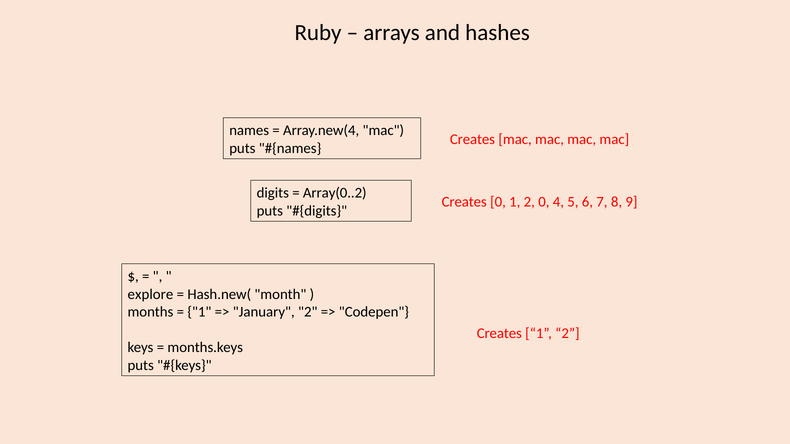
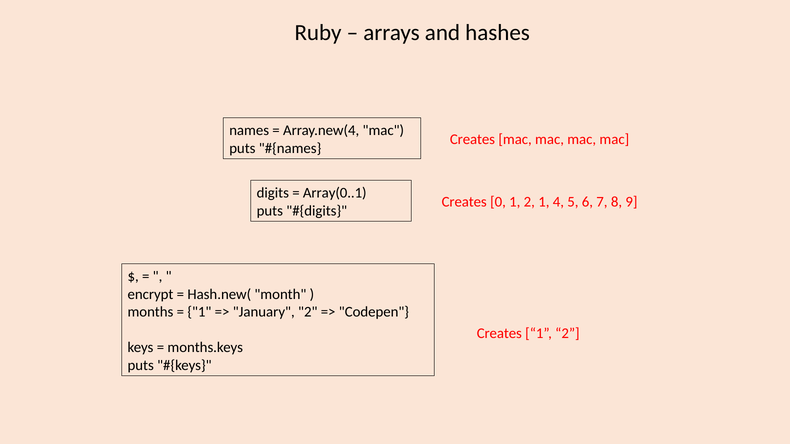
Array(0..2: Array(0..2 -> Array(0..1 (335, 193)
2 0: 0 -> 1 (544, 202)
explore: explore -> encrypt (151, 294)
